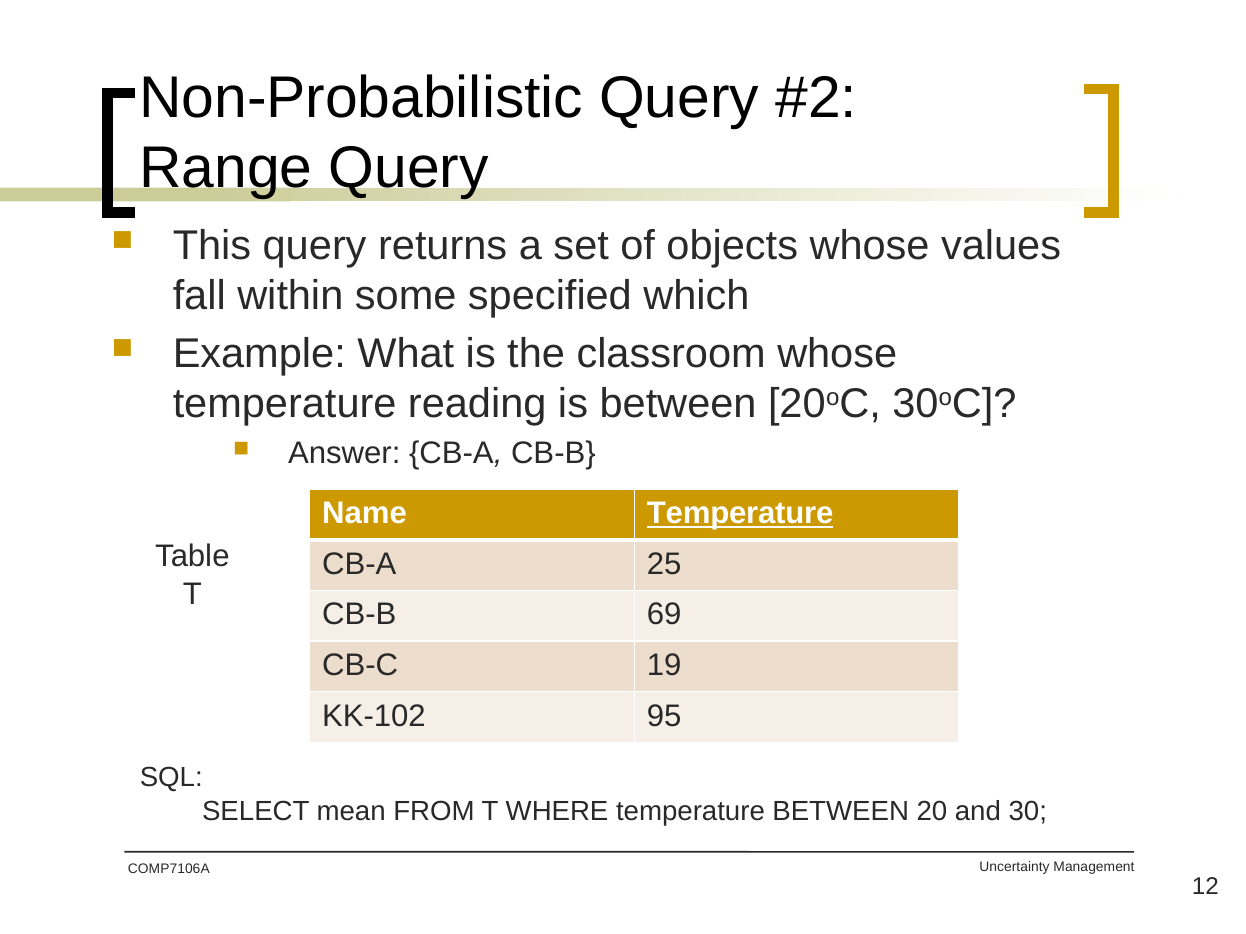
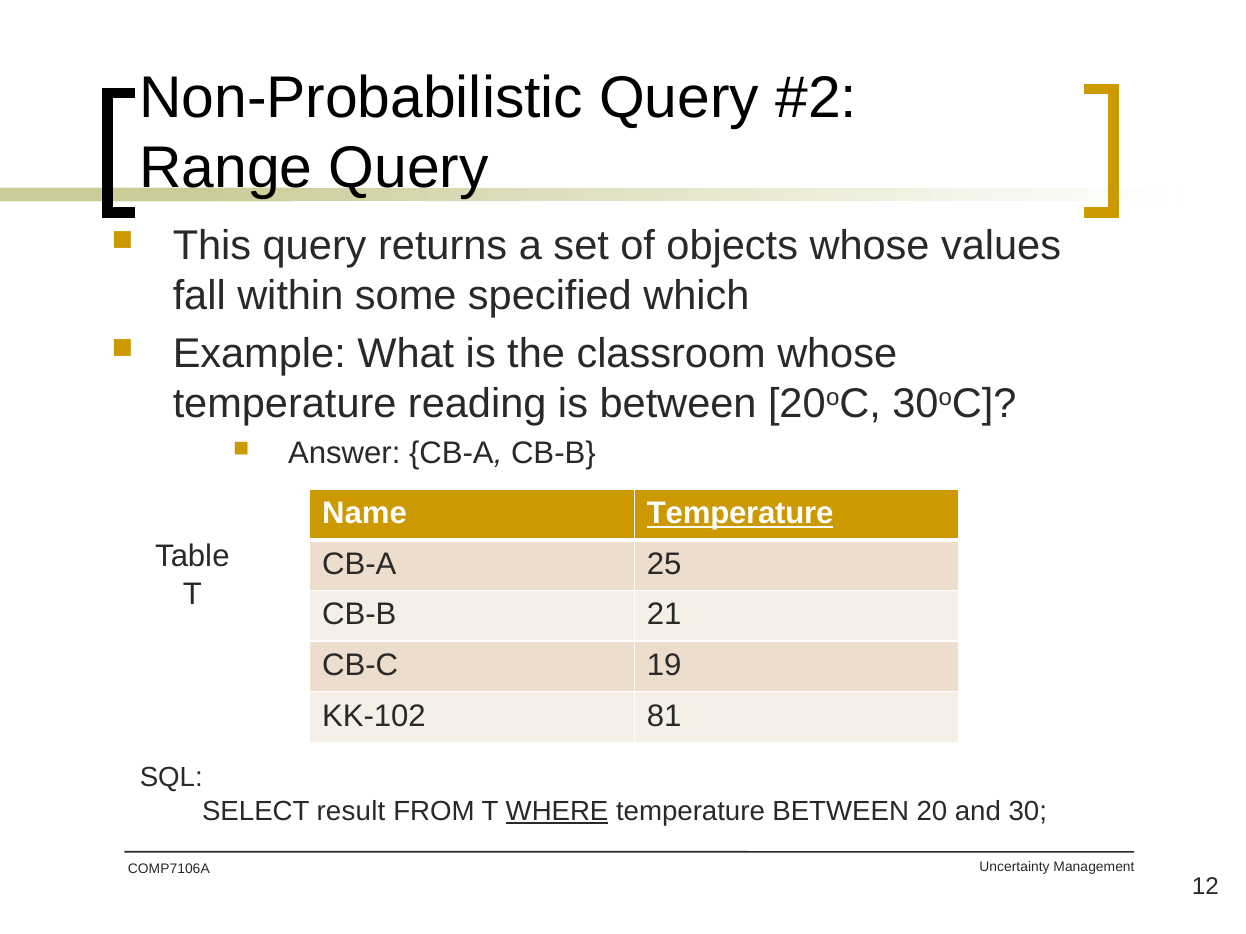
69: 69 -> 21 (664, 615)
95: 95 -> 81 (664, 716)
mean: mean -> result (351, 811)
WHERE underline: none -> present (557, 811)
